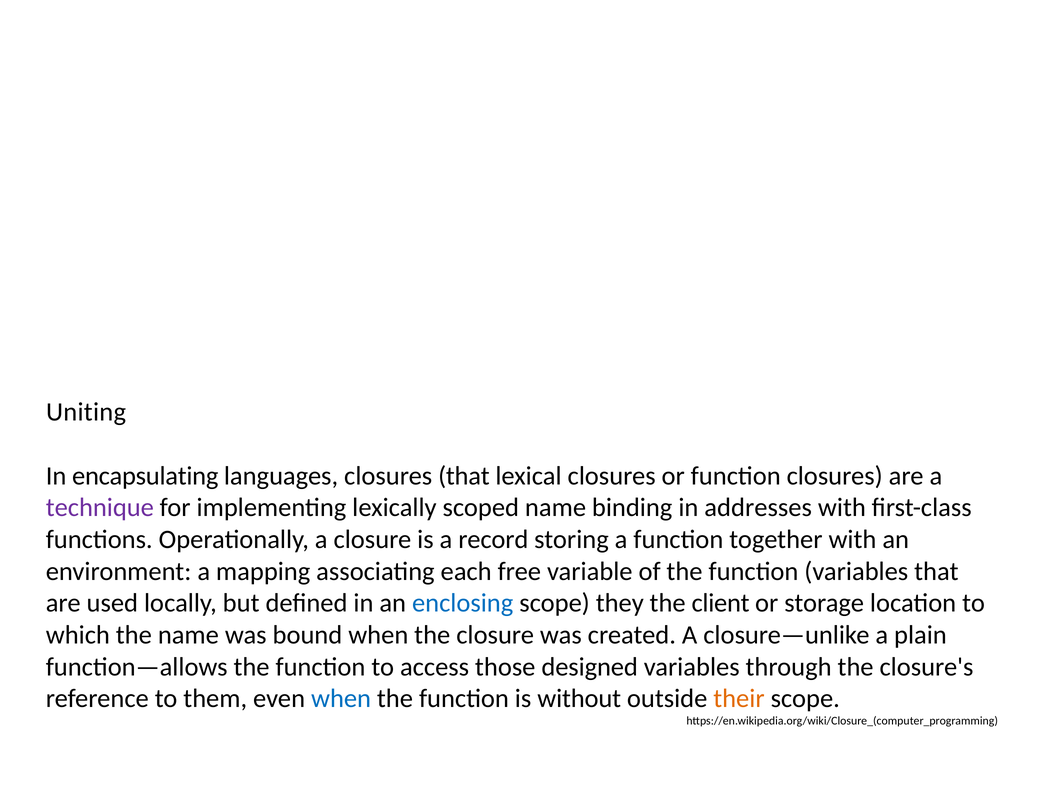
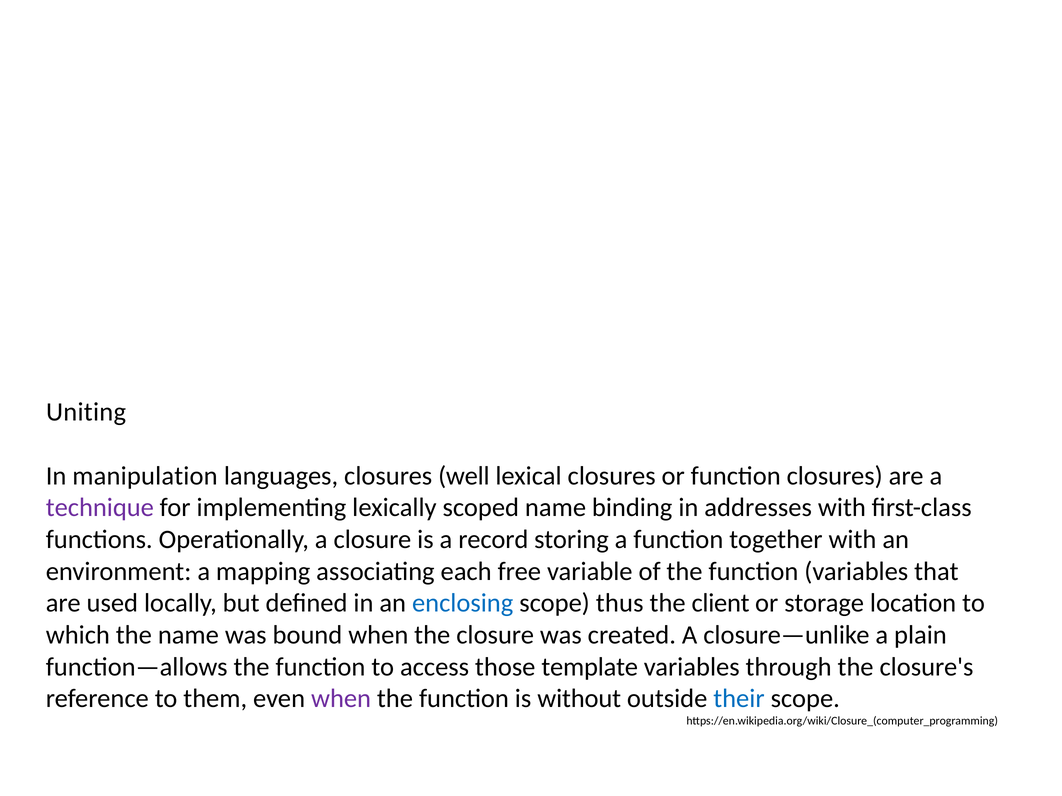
encapsulating: encapsulating -> manipulation (145, 476)
closures that: that -> well (464, 476)
they: they -> thus (620, 604)
designed: designed -> template (590, 667)
when colour: blue -> purple (341, 699)
their colour: orange -> blue (739, 699)
